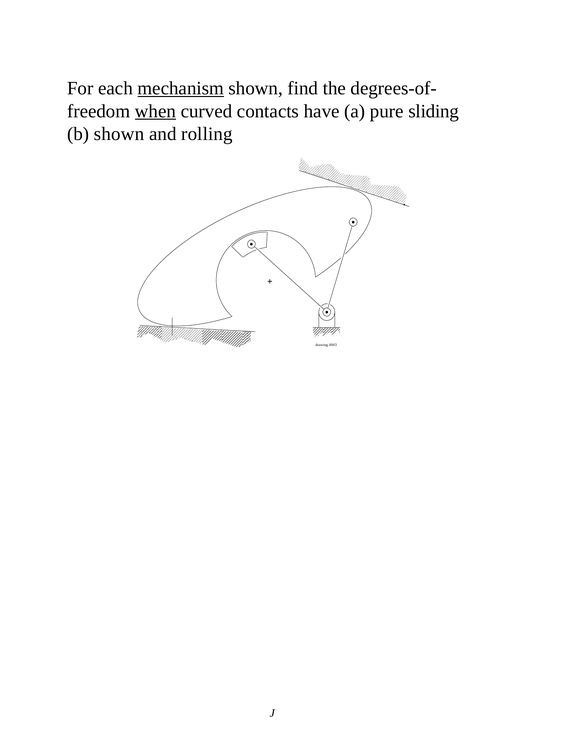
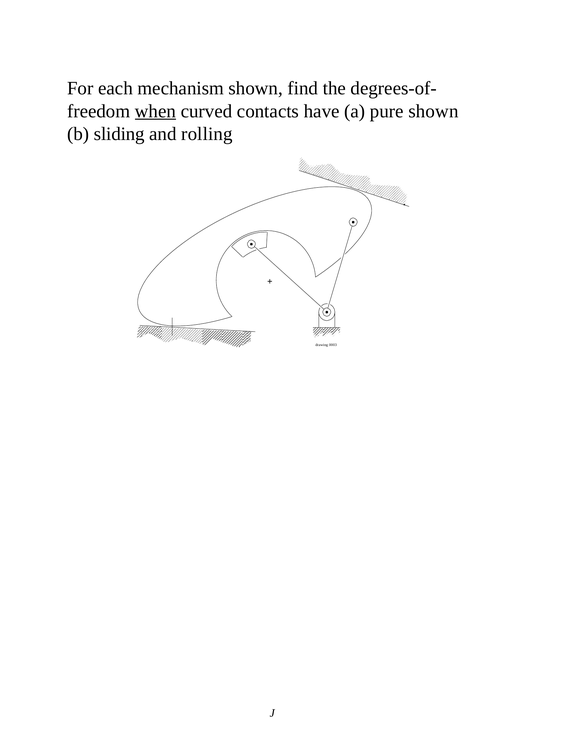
mechanism underline: present -> none (181, 88)
pure sliding: sliding -> shown (434, 111)
b shown: shown -> sliding (119, 134)
